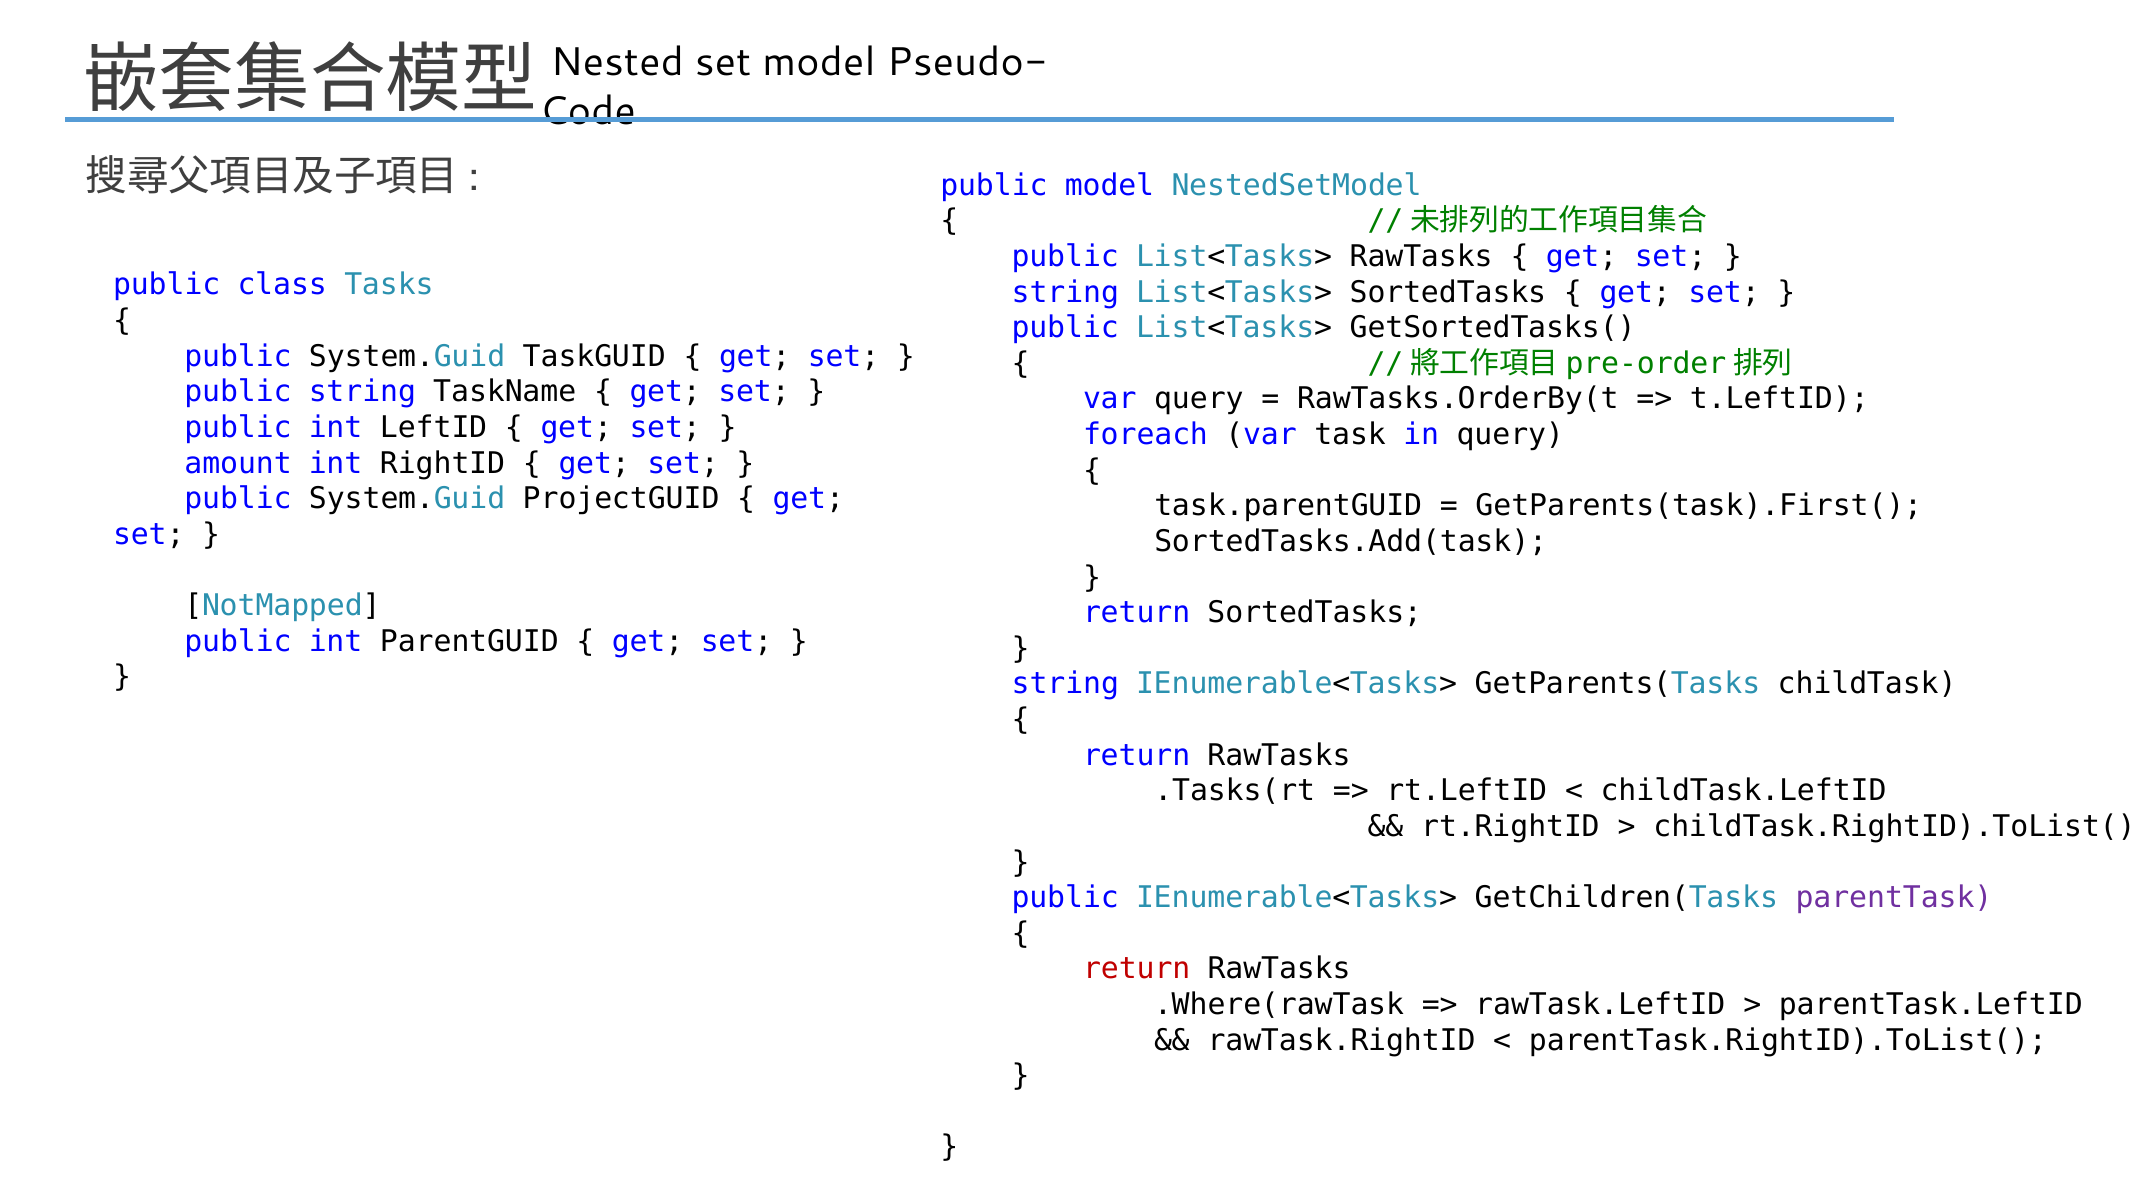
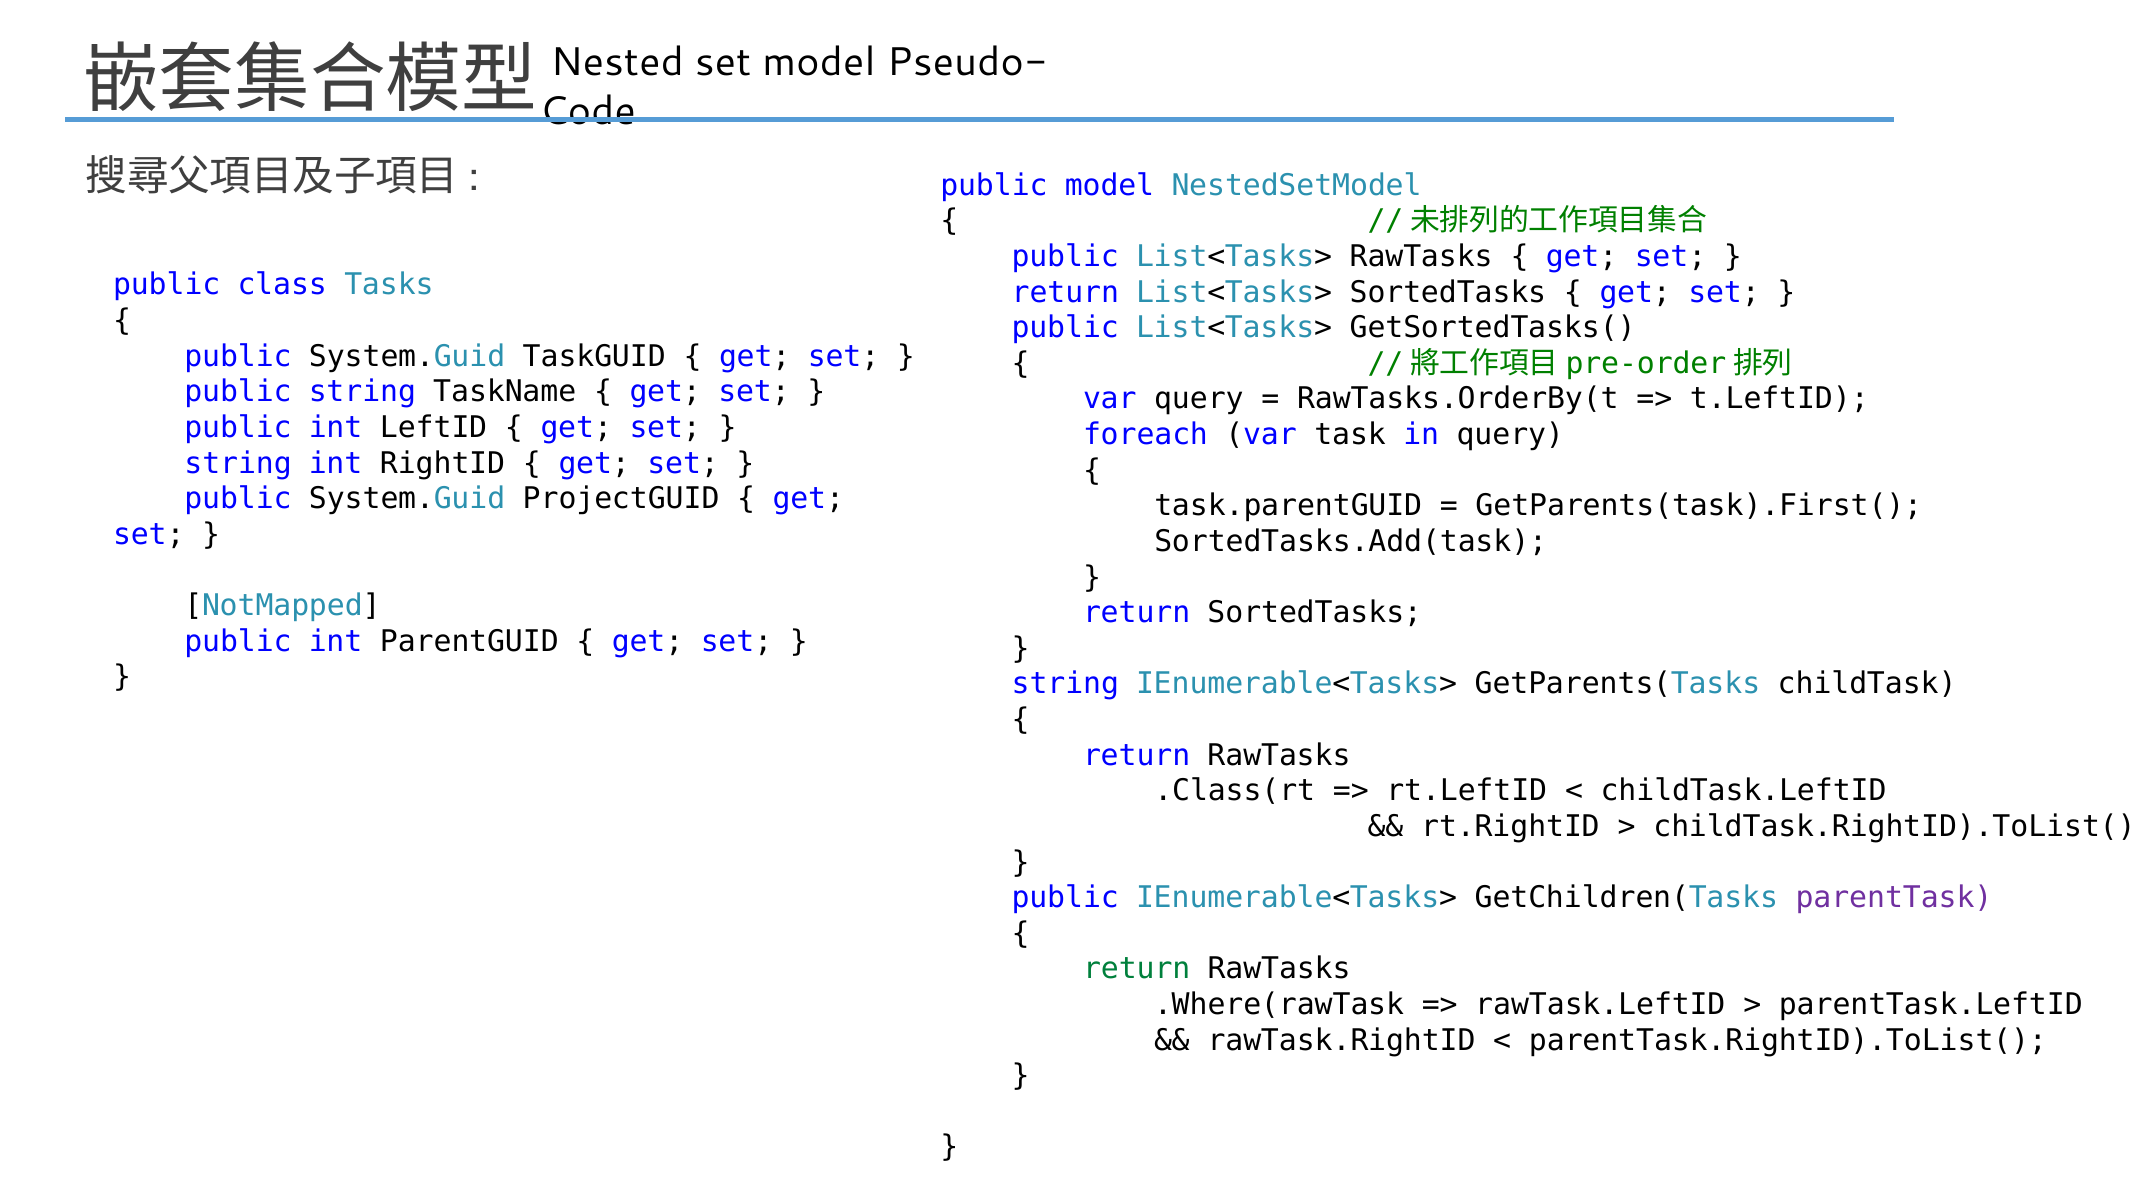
string: string -> return (1065, 292)
amount: amount -> string (238, 463)
.Tasks(rt: .Tasks(rt -> .Class(rt (1235, 791)
return colour: red -> green (1137, 969)
